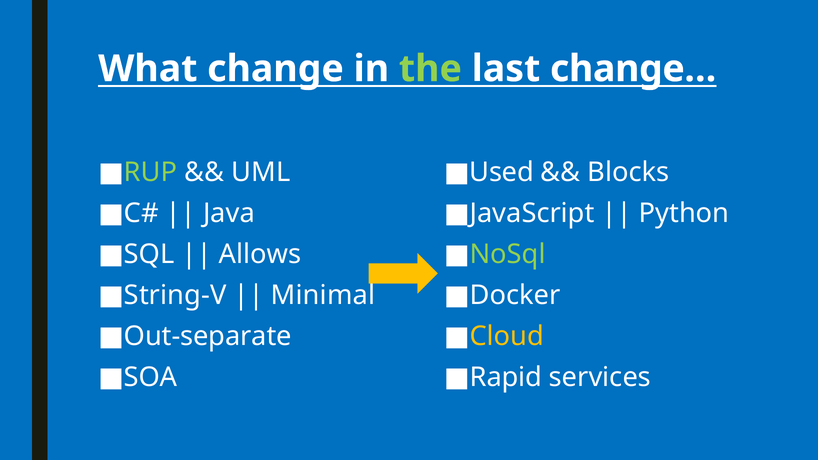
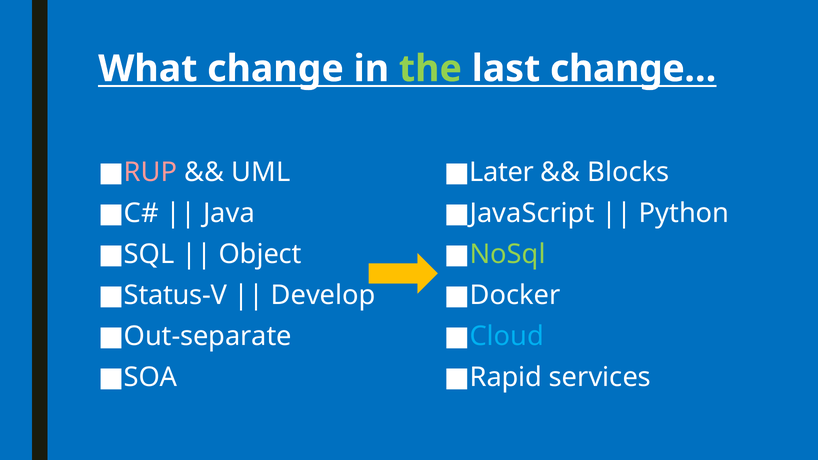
RUP colour: light green -> pink (151, 172)
Used: Used -> Later (502, 172)
Allows: Allows -> Object (260, 254)
String-V: String-V -> Status-V (175, 295)
Minimal: Minimal -> Develop (323, 295)
Cloud colour: yellow -> light blue (507, 336)
